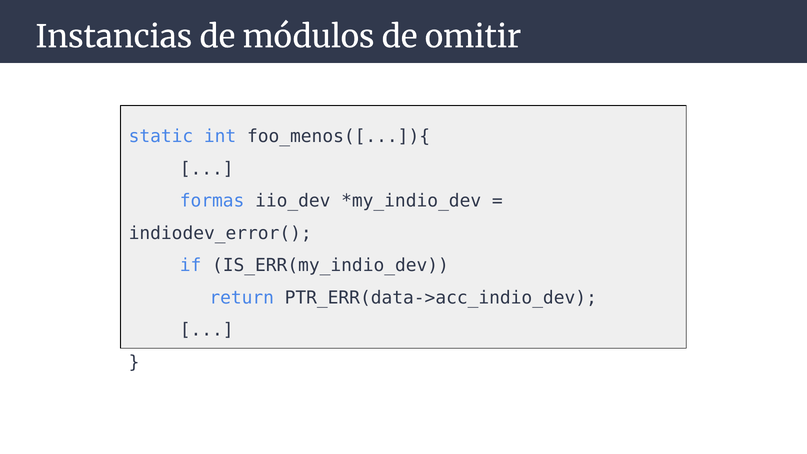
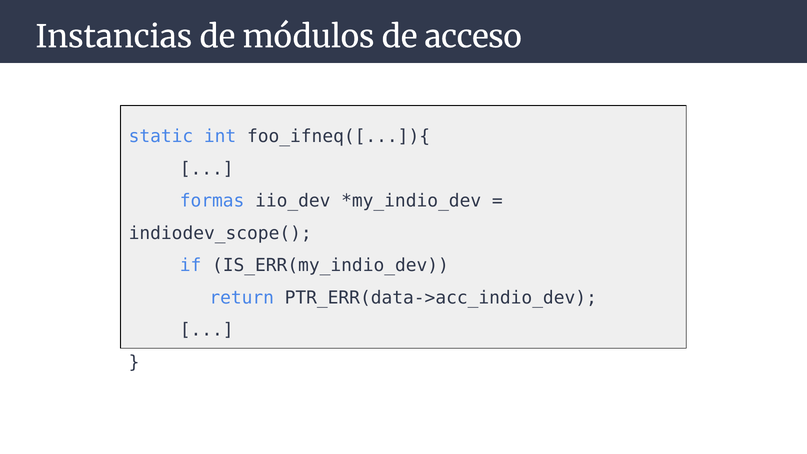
omitir: omitir -> acceso (473, 37)
foo_menos([...]){: foo_menos([...]){ -> foo_ifneq([...]){ (339, 136)
indiodev_error(: indiodev_error( -> indiodev_scope( (220, 233)
